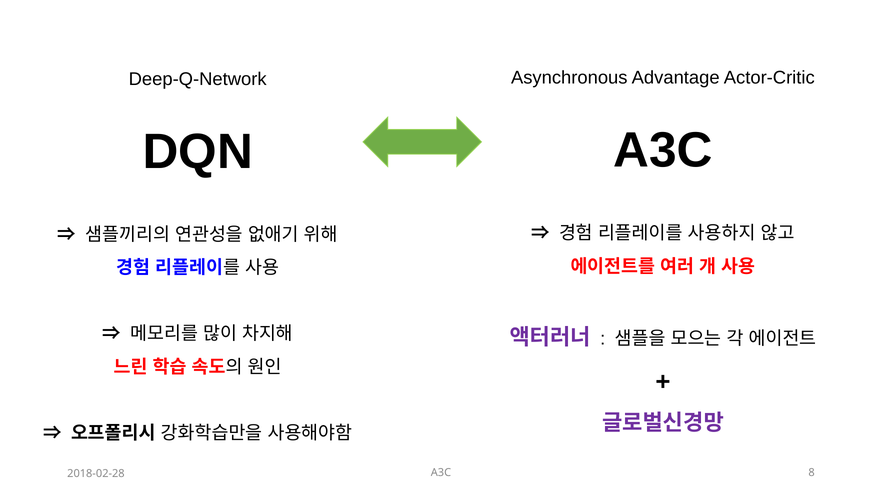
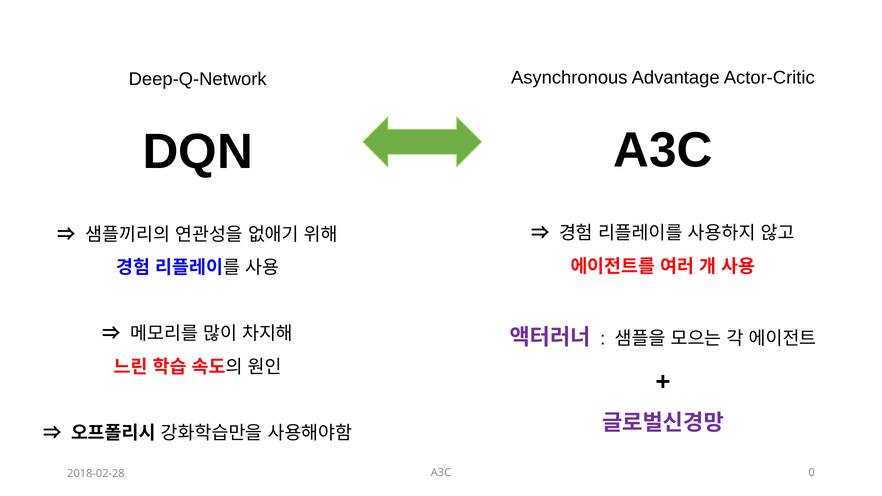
8: 8 -> 0 (812, 473)
